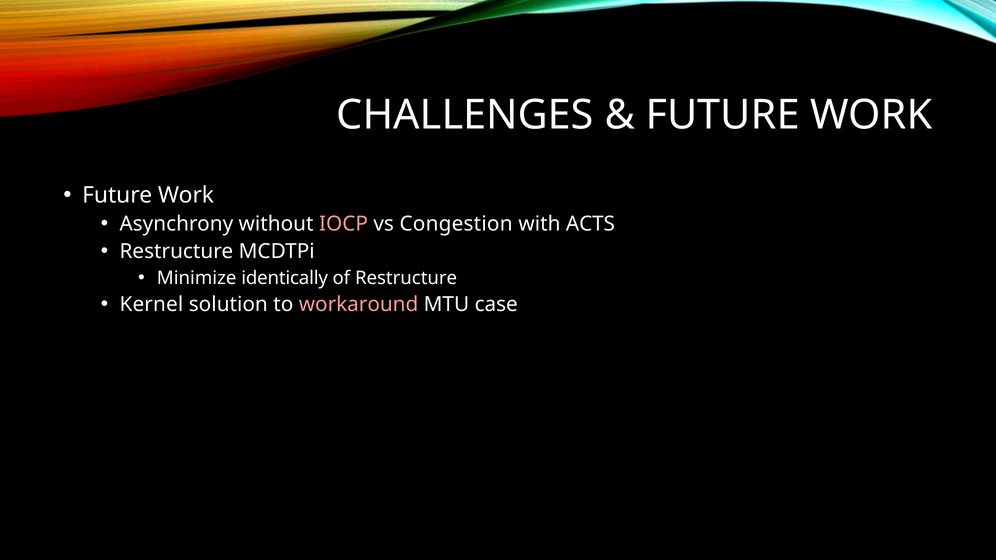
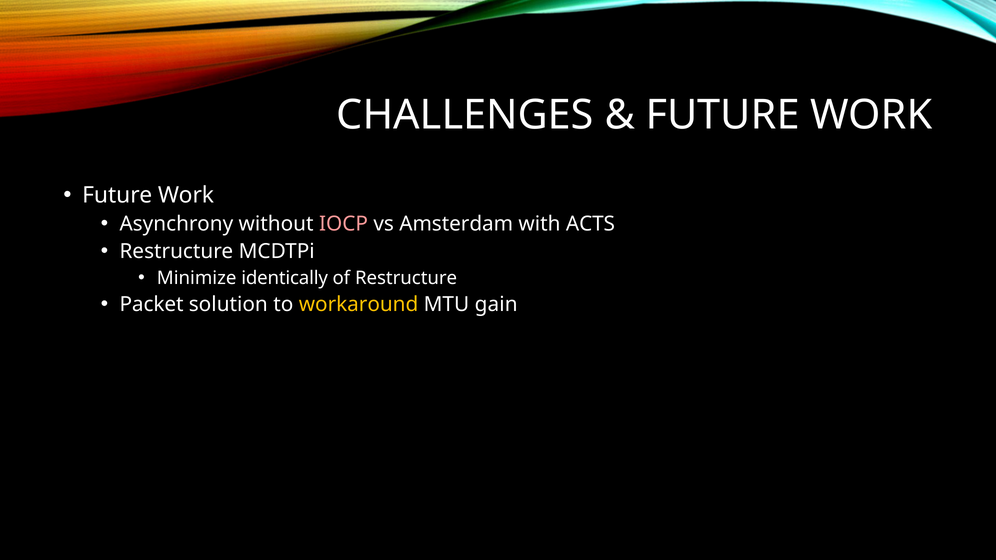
Congestion: Congestion -> Amsterdam (456, 224)
Kernel: Kernel -> Packet (152, 304)
workaround colour: pink -> yellow (359, 304)
case: case -> gain (496, 304)
